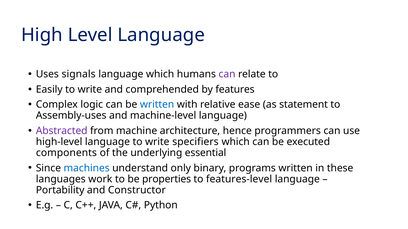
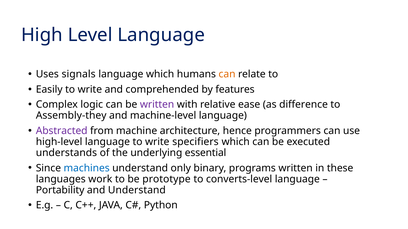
can colour: purple -> orange (227, 74)
written colour: blue -> purple (157, 105)
statement: statement -> difference (304, 105)
Assembly-uses: Assembly-uses -> Assembly-they (71, 116)
components: components -> understands (66, 153)
properties: properties -> prototype (167, 179)
features-level: features-level -> converts-level (239, 179)
and Constructor: Constructor -> Understand (137, 190)
